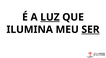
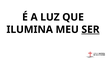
LUZ underline: present -> none (50, 17)
